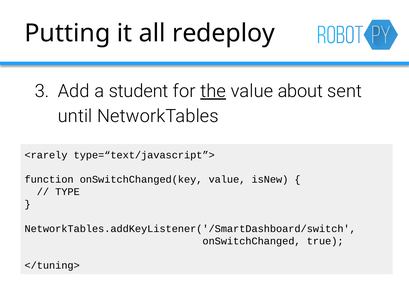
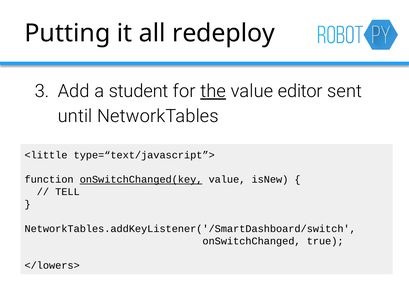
about: about -> editor (300, 91)
<rarely: <rarely -> <little (46, 155)
onSwitchChanged(key underline: none -> present (141, 179)
TYPE: TYPE -> TELL (67, 192)
</tuning>: </tuning> -> </lowers> (52, 265)
